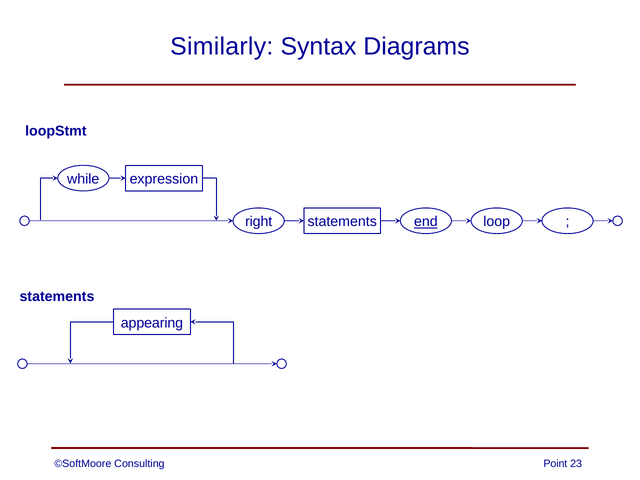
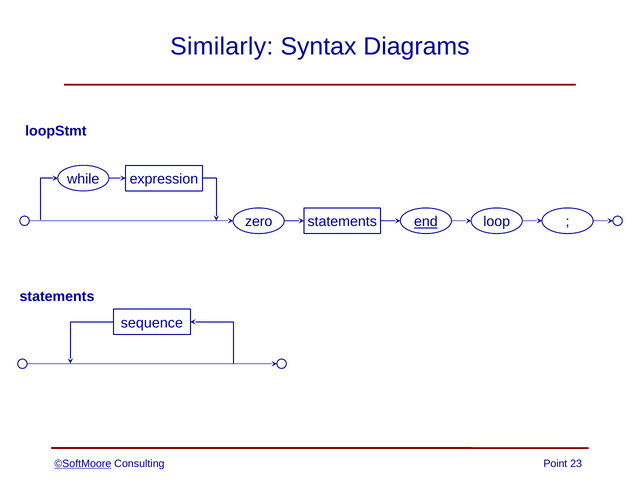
right: right -> zero (259, 222)
appearing: appearing -> sequence (152, 323)
©SoftMoore underline: none -> present (83, 464)
